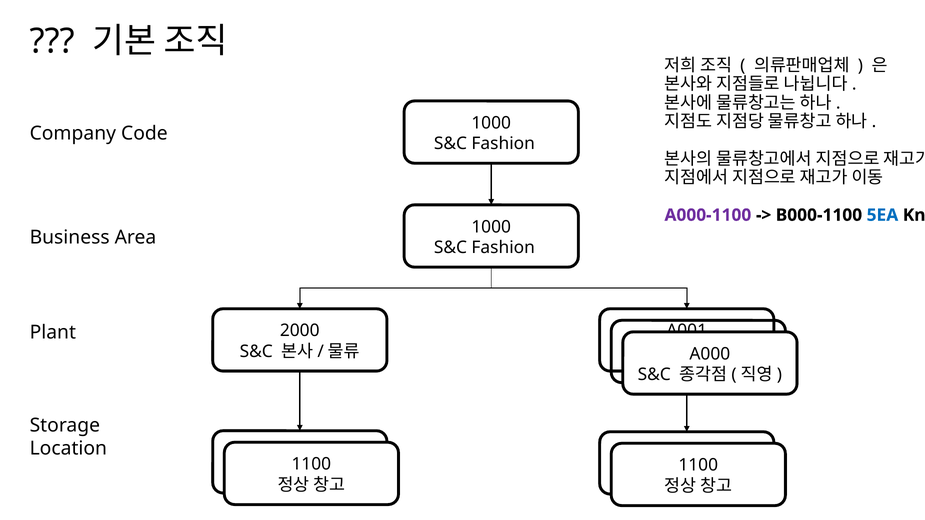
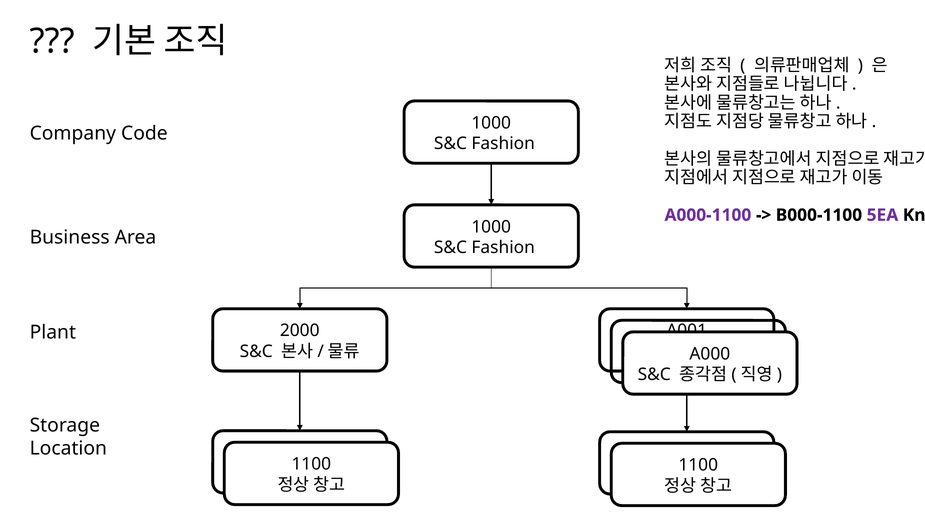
5EA colour: blue -> purple (882, 215)
